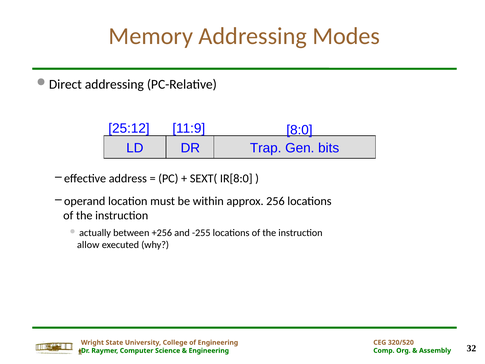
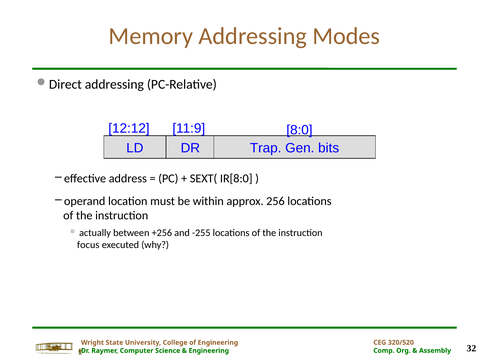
25:12: 25:12 -> 12:12 (129, 128)
allow: allow -> focus (88, 245)
